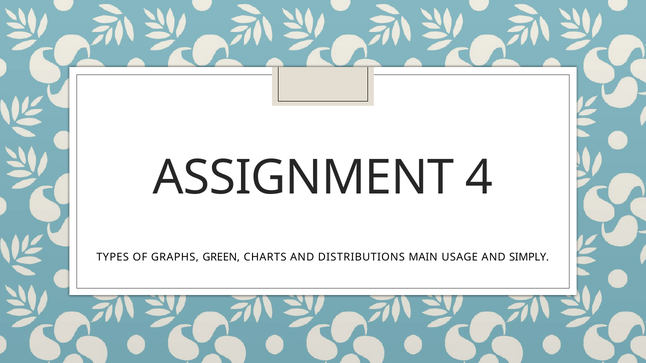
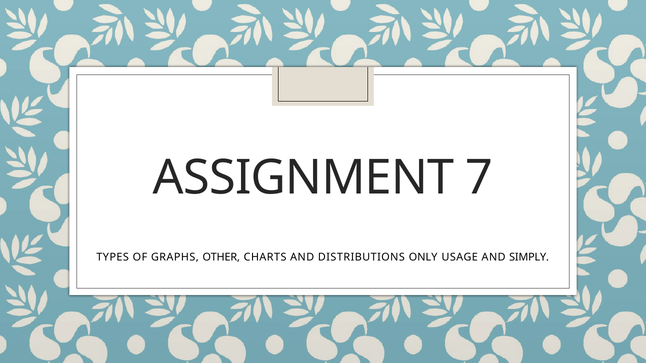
4: 4 -> 7 (479, 178)
GREEN: GREEN -> OTHER (221, 258)
MAIN: MAIN -> ONLY (423, 258)
